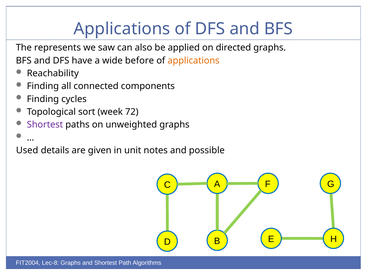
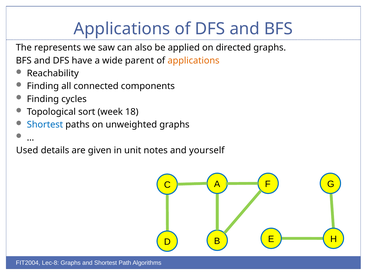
before: before -> parent (139, 61)
72: 72 -> 18 (132, 112)
Shortest colour: purple -> blue (45, 125)
possible: possible -> yourself (207, 150)
